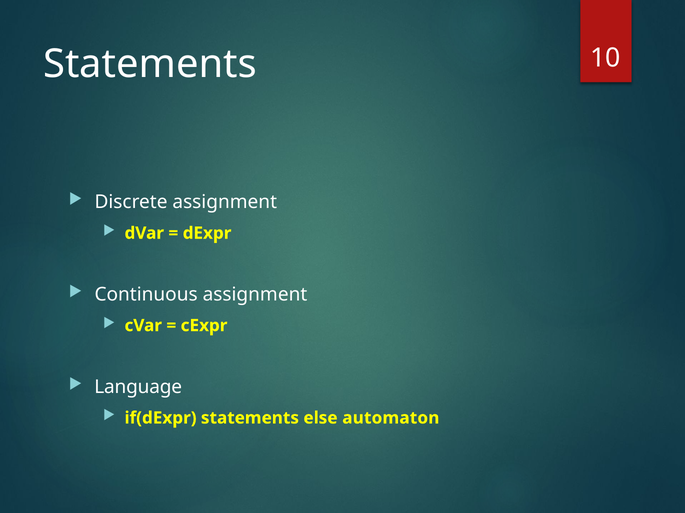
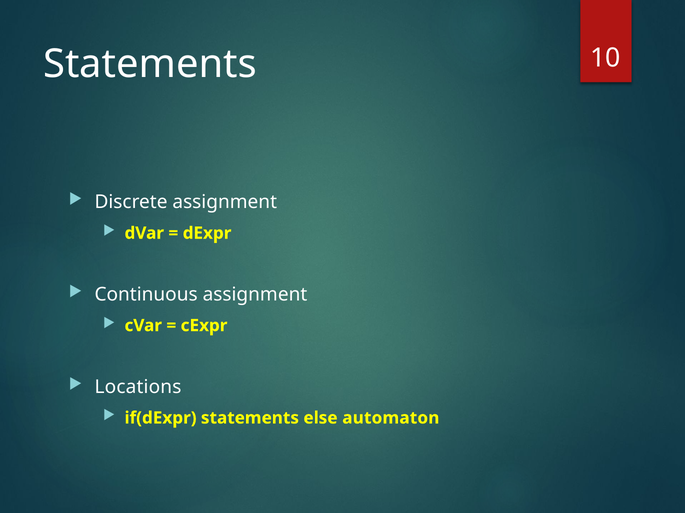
Language: Language -> Locations (138, 387)
